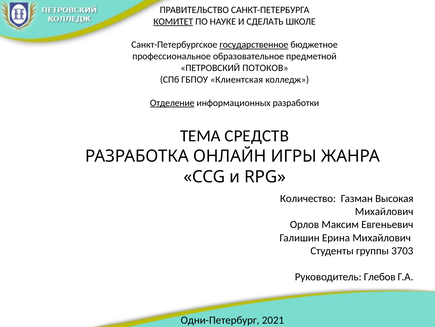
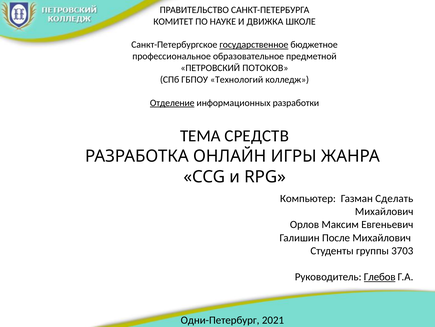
КОМИТЕТ underline: present -> none (173, 21)
СДЕЛАТЬ: СДЕЛАТЬ -> ДВИЖКА (265, 21)
Клиентская: Клиентская -> Технологий (237, 79)
Количество: Количество -> Компьютер (308, 198)
Высокая: Высокая -> Сделать (394, 198)
Ерина: Ерина -> После (336, 237)
Глебов underline: none -> present (380, 276)
